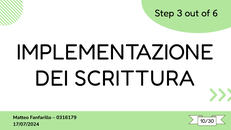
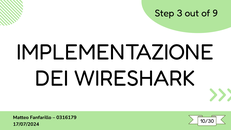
6: 6 -> 9 (215, 13)
SCRITTURA: SCRITTURA -> WIRESHARK (135, 78)
